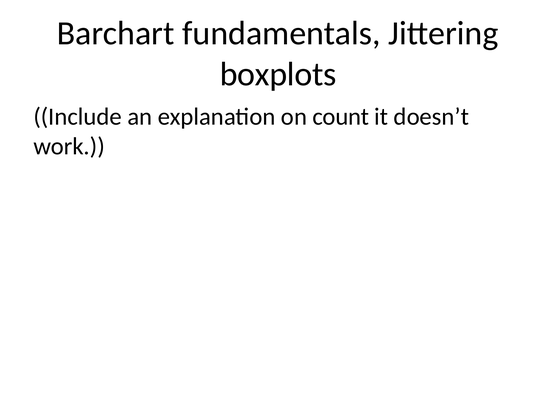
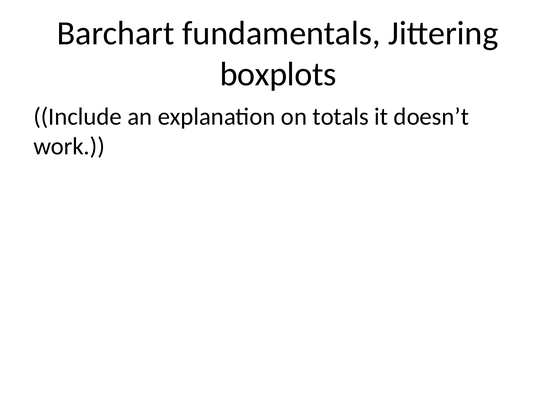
count: count -> totals (341, 117)
